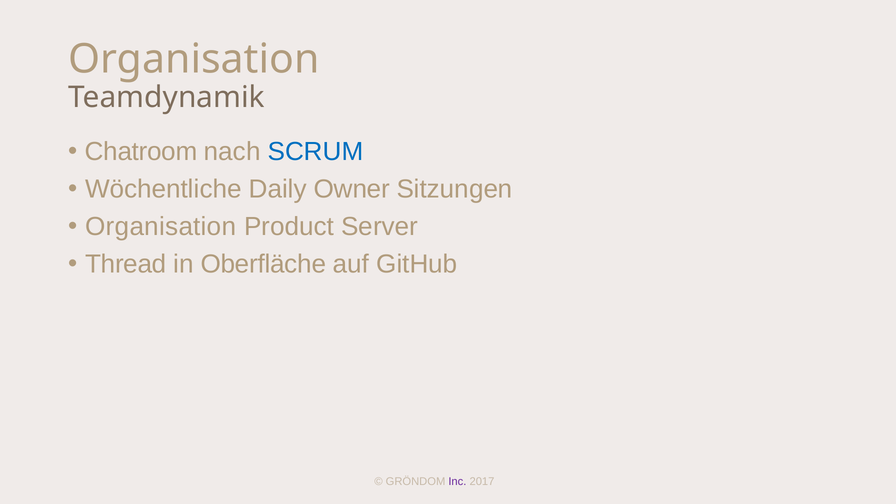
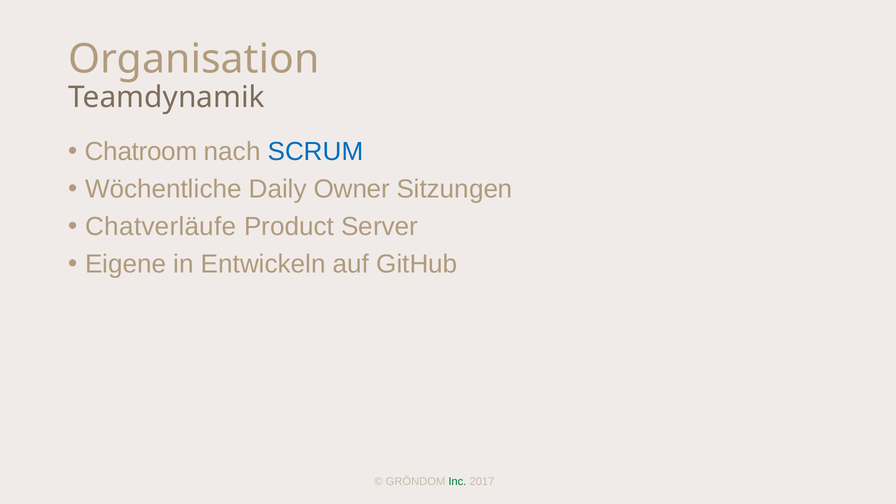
Organisation: Organisation -> Chatverläufe (161, 227)
Thread: Thread -> Eigene (126, 264)
Oberfläche: Oberfläche -> Entwickeln (263, 264)
Inc colour: purple -> green (457, 481)
